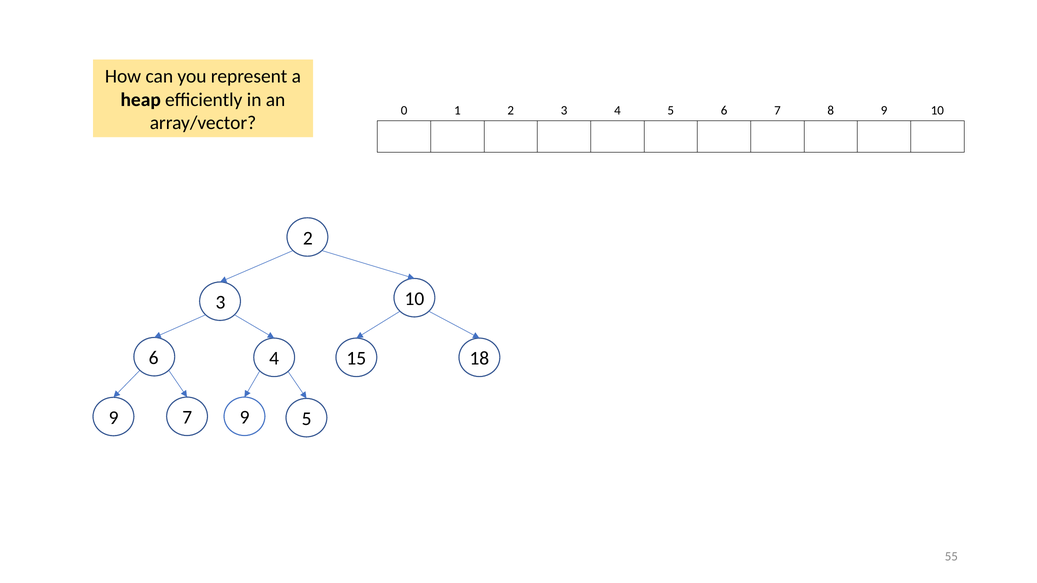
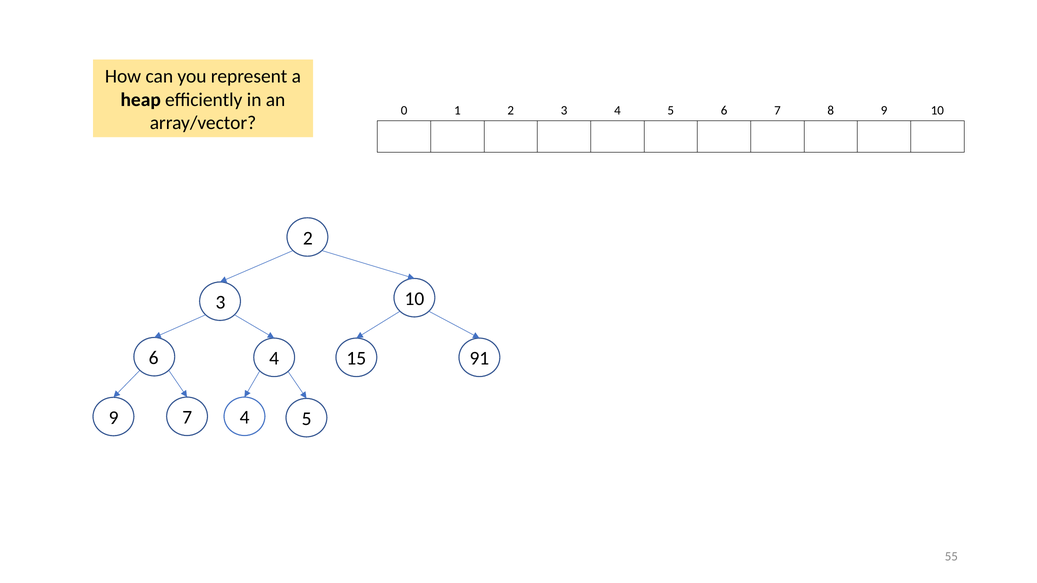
18: 18 -> 91 (479, 359)
7 9: 9 -> 4 (245, 418)
